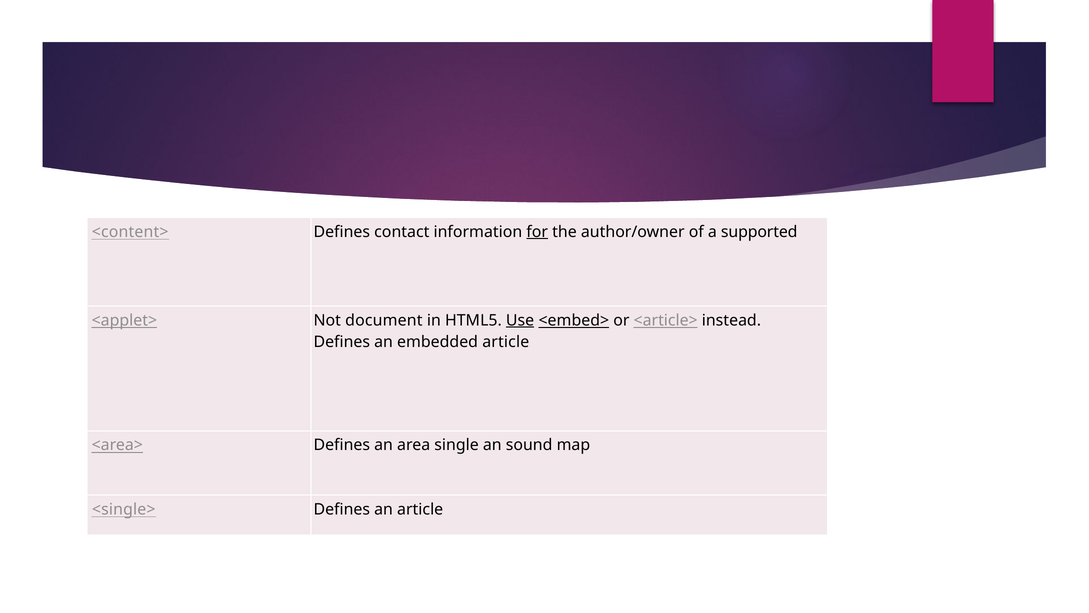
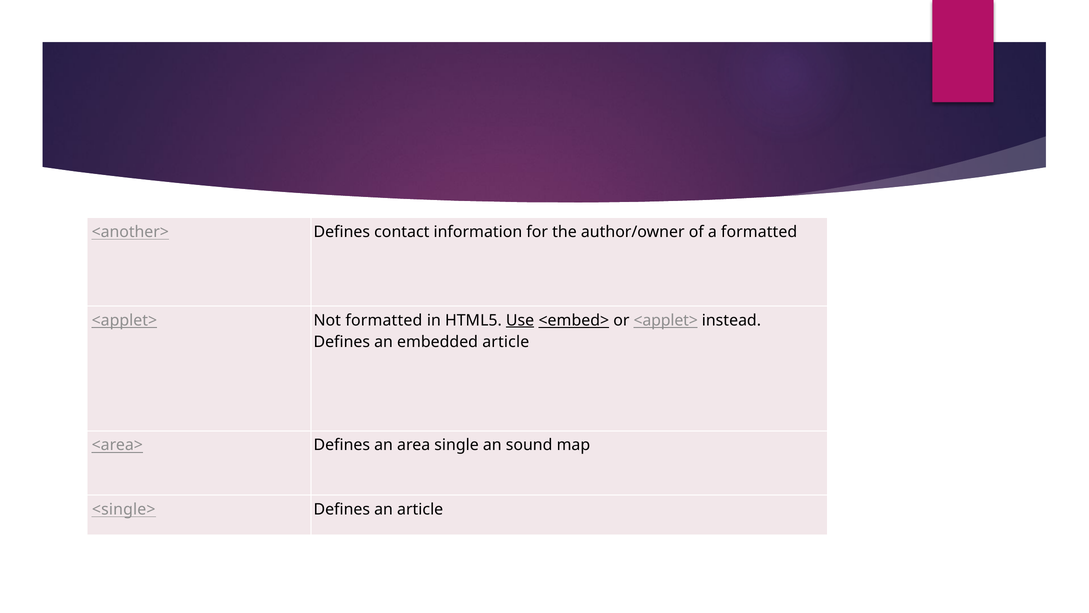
<content>: <content> -> <another> (130, 232)
for underline: present -> none (537, 232)
a supported: supported -> formatted (759, 232)
Not document: document -> formatted (384, 320)
or <article>: <article> -> <applet> (666, 320)
